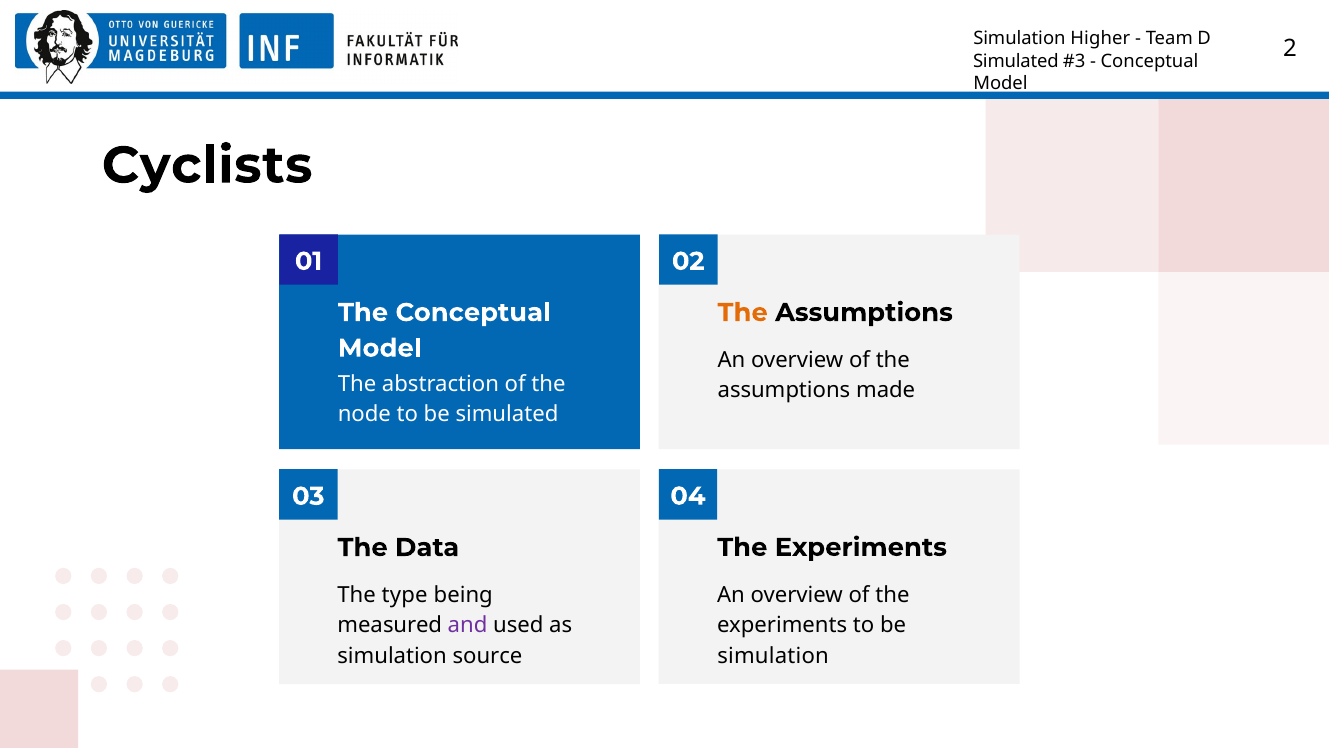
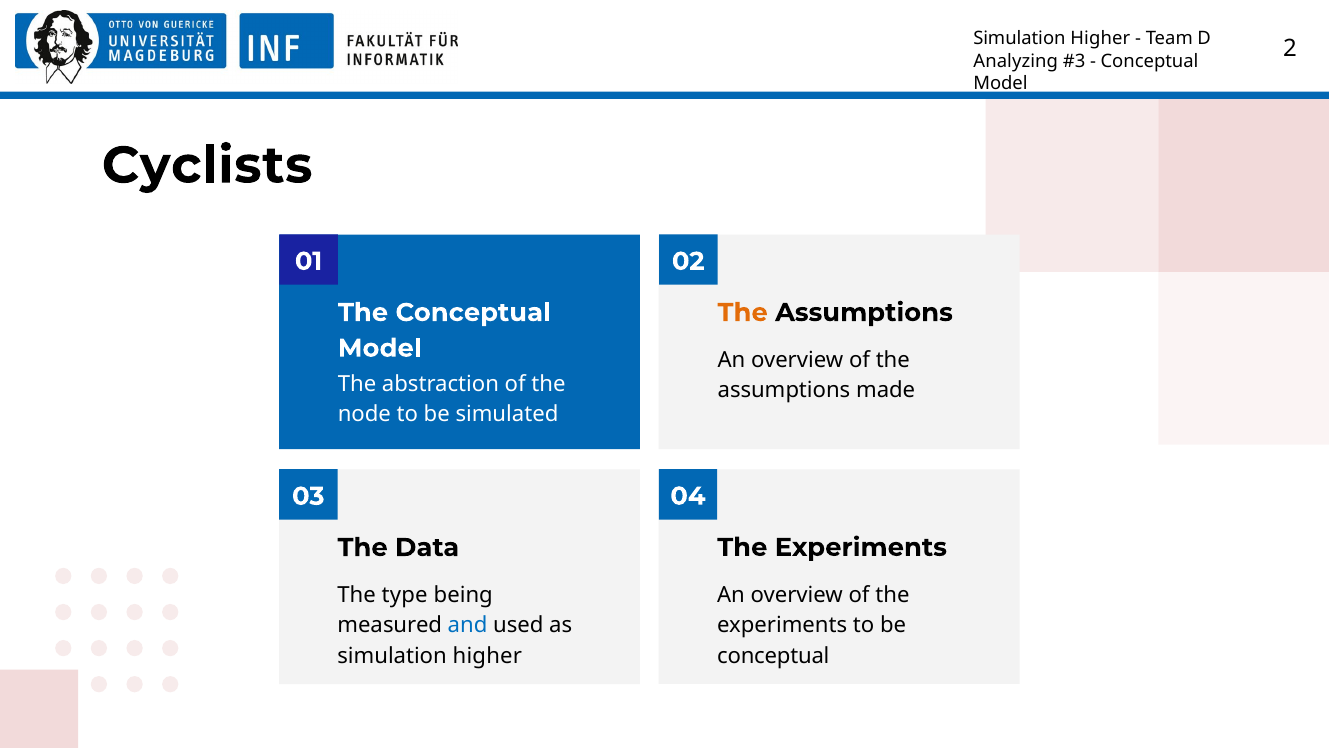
Simulated: Simulated -> Analyzing (1016, 61)
and colour: purple -> blue (468, 625)
simulation: simulation -> conceptual (773, 656)
source: source -> higher (487, 656)
